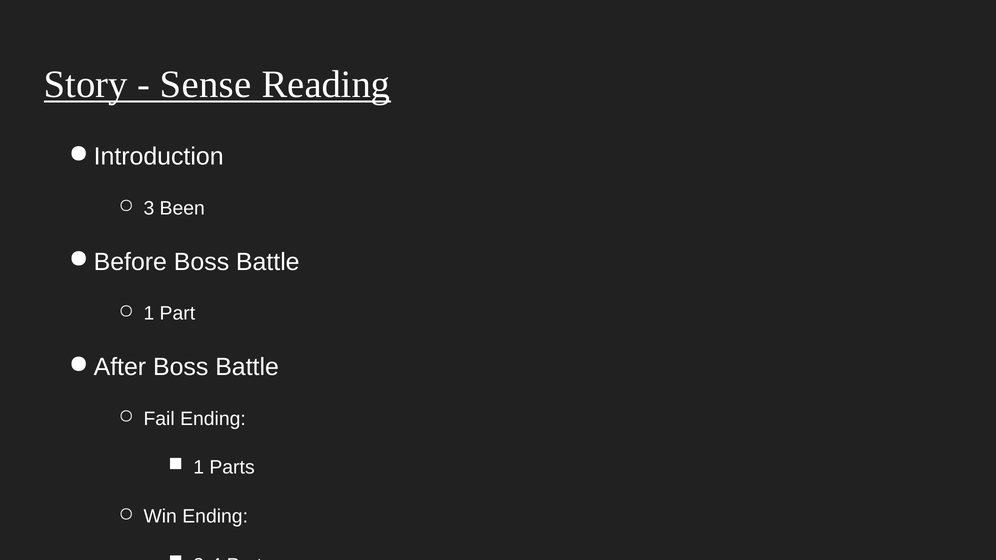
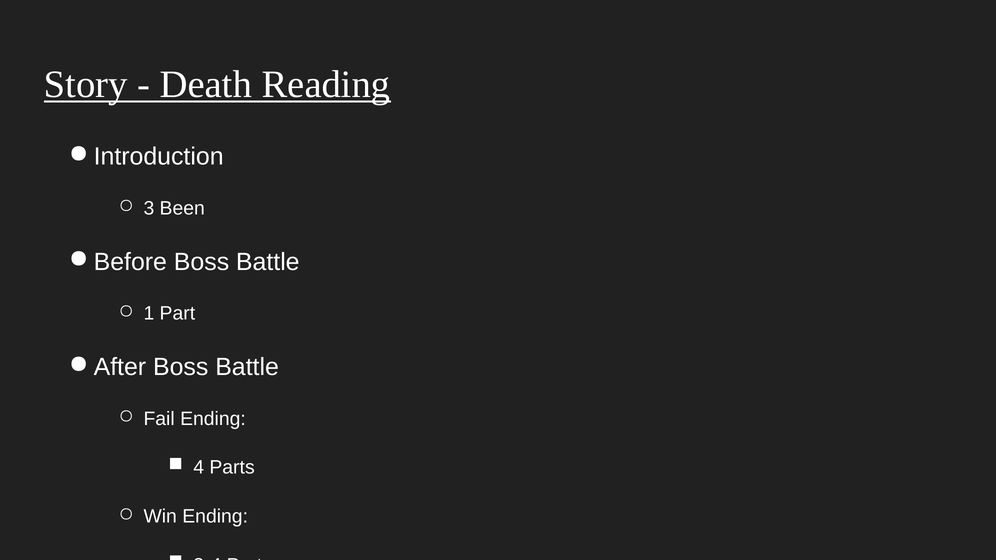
Sense: Sense -> Death (206, 84)
1: 1 -> 4 (199, 468)
